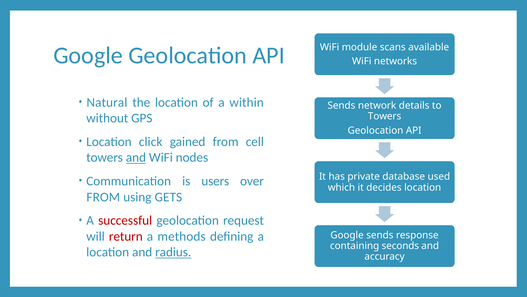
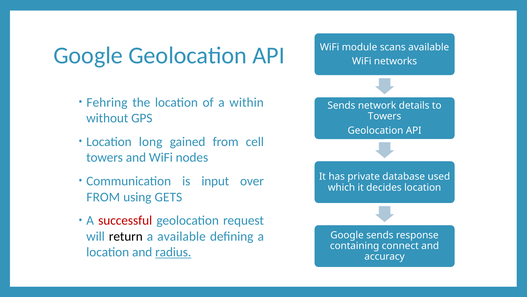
Natural: Natural -> Fehring (107, 102)
click: click -> long (151, 142)
and underline: present -> none (136, 157)
users: users -> input (215, 181)
return colour: red -> black (126, 236)
a methods: methods -> available (182, 236)
seconds: seconds -> connect (400, 246)
